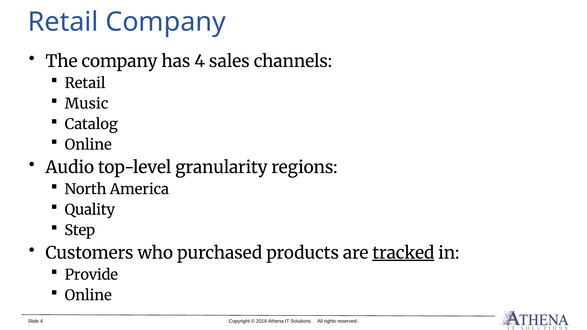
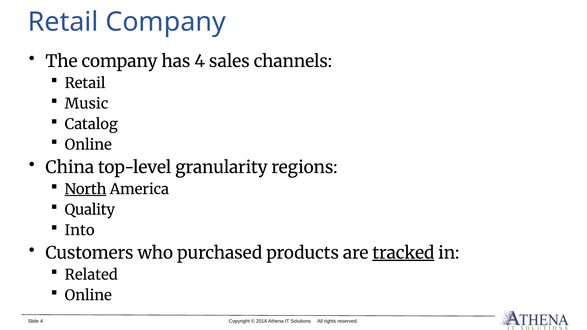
Audio: Audio -> China (70, 168)
North underline: none -> present (85, 189)
Step: Step -> Into (80, 230)
Provide: Provide -> Related (91, 275)
